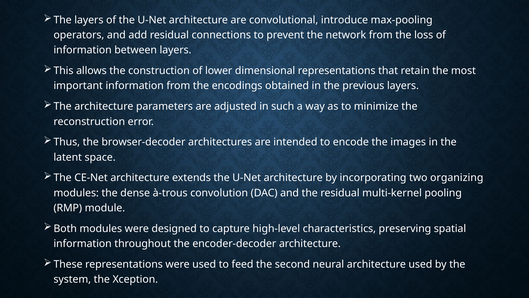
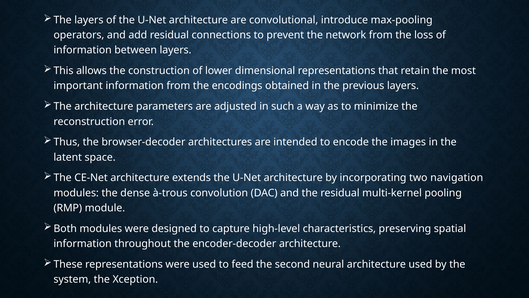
organizing: organizing -> navigation (457, 178)
